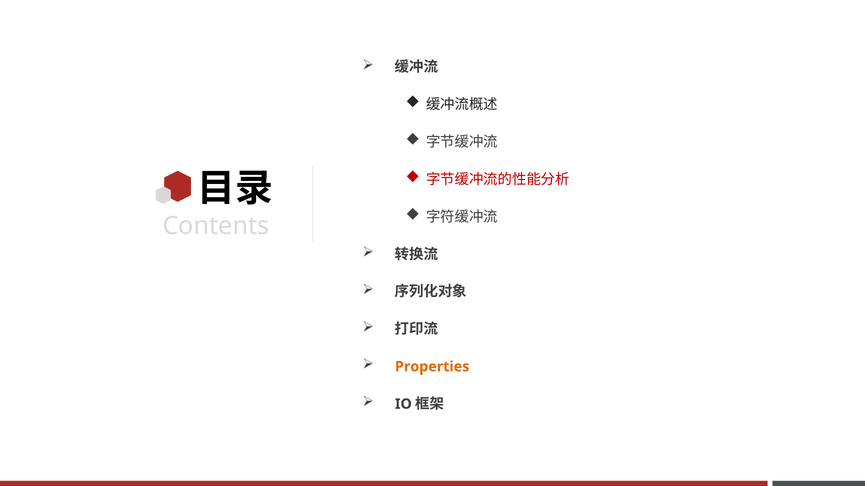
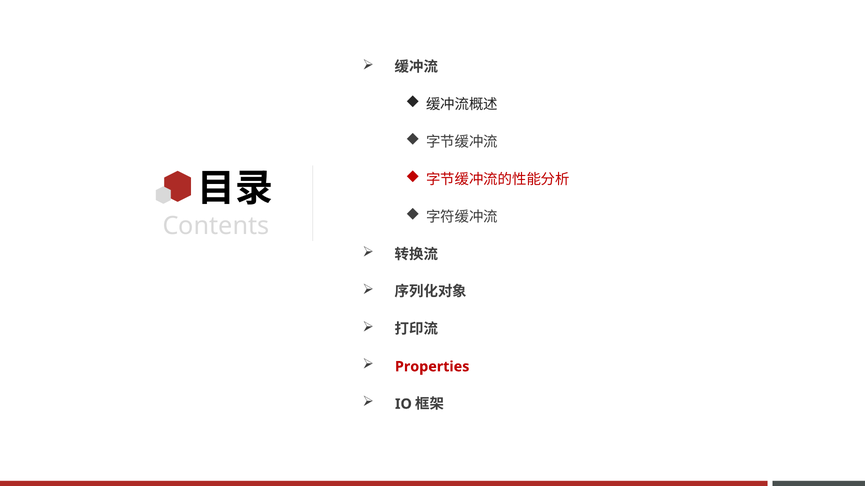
Properties colour: orange -> red (432, 367)
